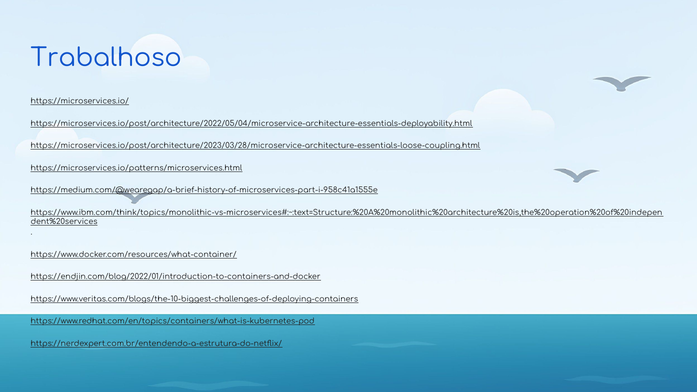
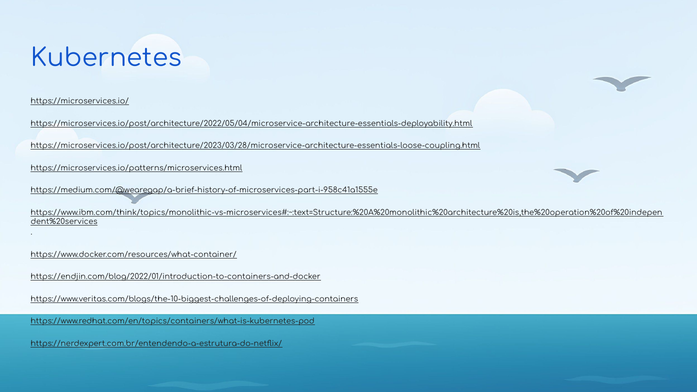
Trabalhoso: Trabalhoso -> Kubernetes (106, 58)
